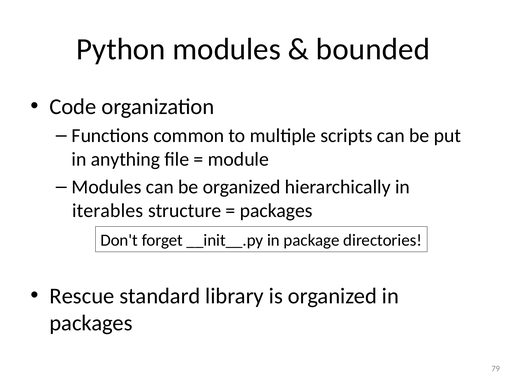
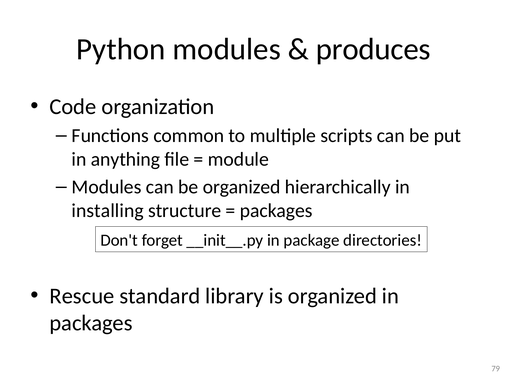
bounded: bounded -> produces (373, 49)
iterables: iterables -> installing (108, 210)
